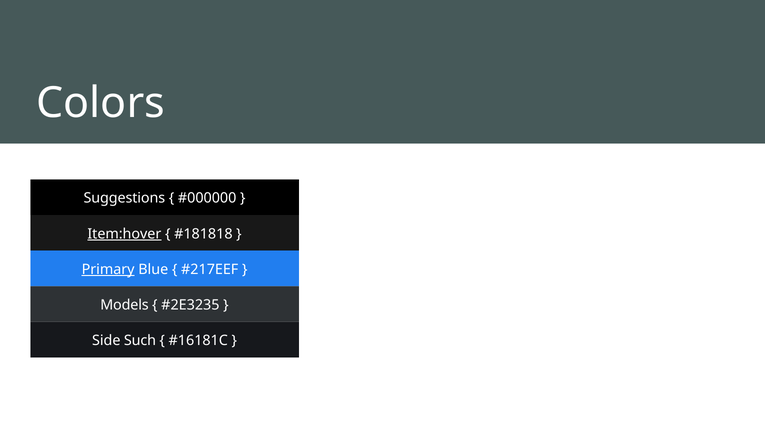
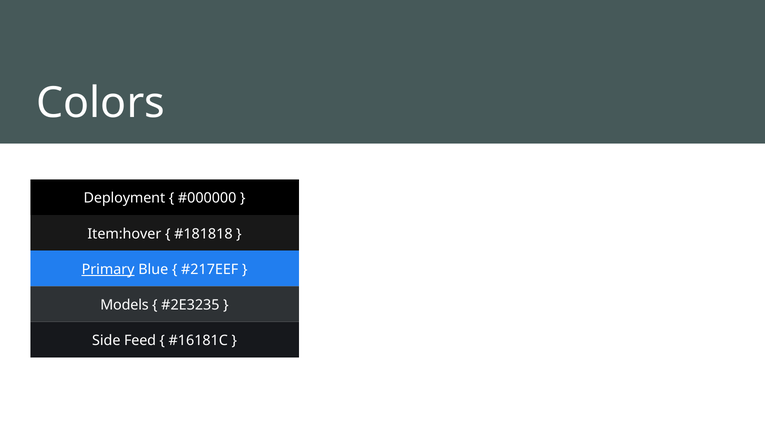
Suggestions: Suggestions -> Deployment (124, 198)
Item:hover underline: present -> none (124, 234)
Such: Such -> Feed (140, 341)
